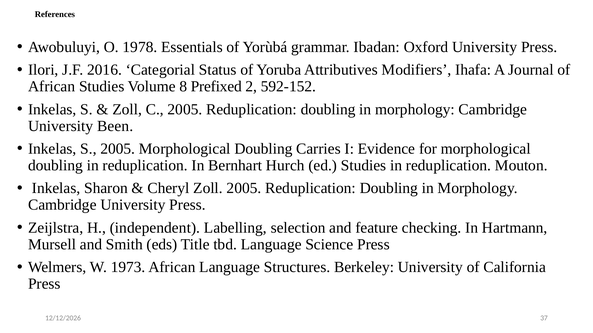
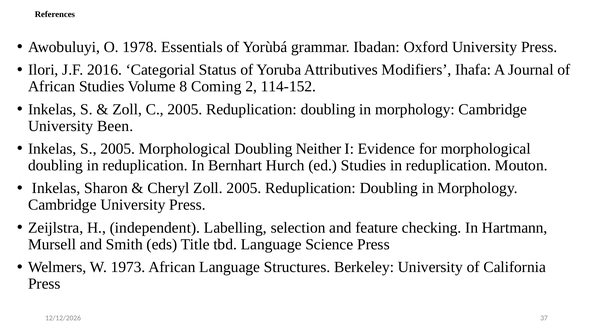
Prefixed: Prefixed -> Coming (216, 87)
592-152: 592-152 -> 114-152 (288, 87)
Carries: Carries -> Neither (319, 149)
